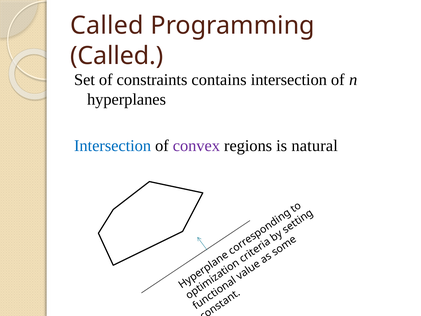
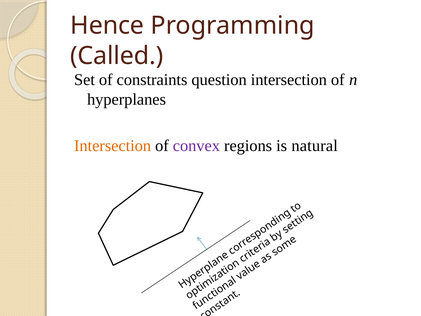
Called: Called -> Hence (107, 26)
contains: contains -> question (219, 80)
Intersection colour: blue -> orange (113, 146)
